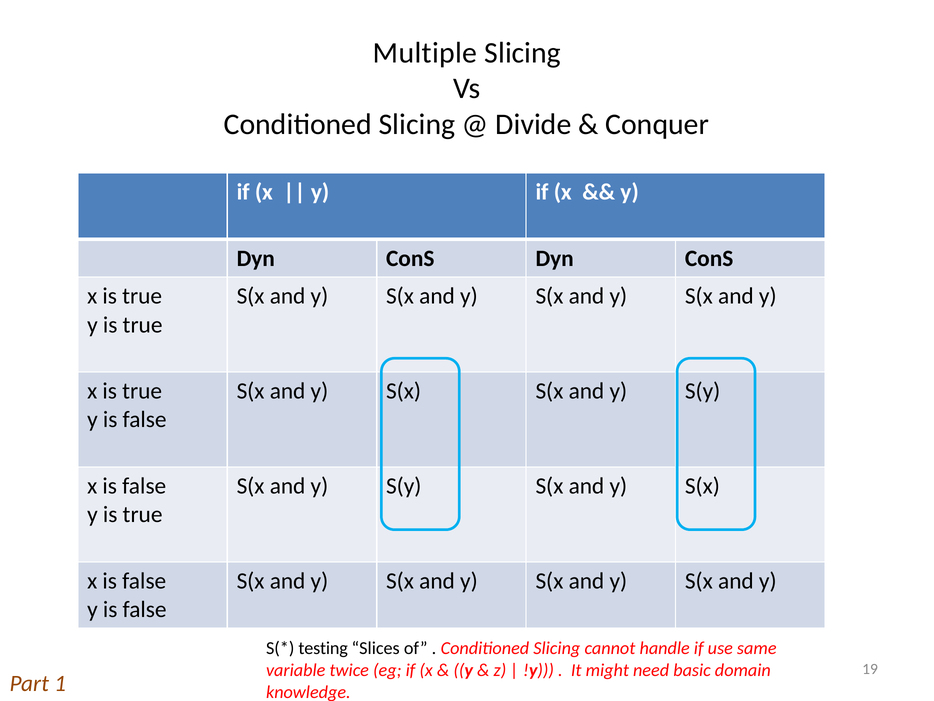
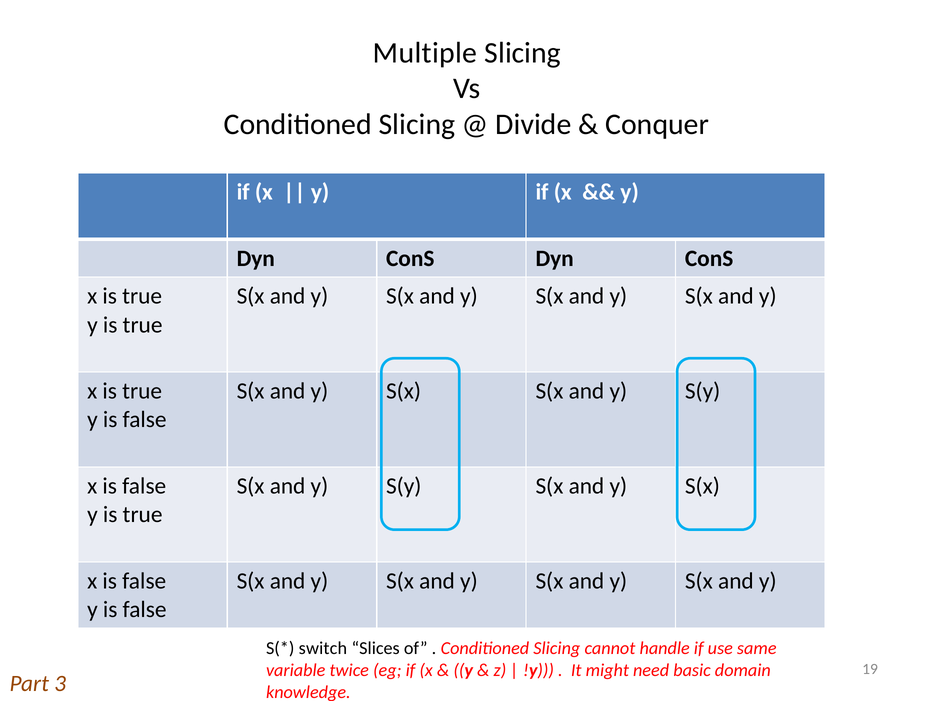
testing: testing -> switch (323, 648)
1: 1 -> 3 (60, 683)
